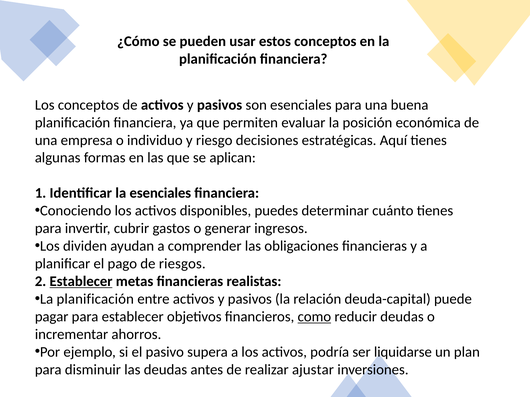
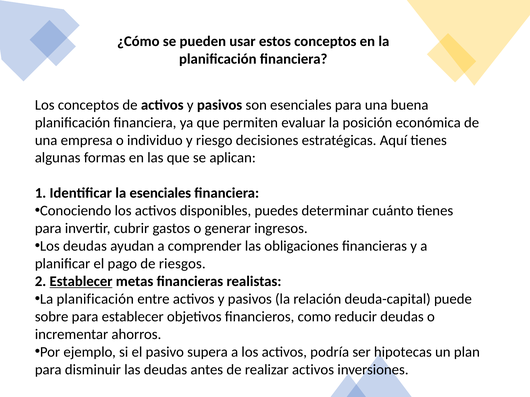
Los dividen: dividen -> deudas (85, 246)
pagar: pagar -> sobre (52, 317)
como underline: present -> none (314, 317)
liquidarse: liquidarse -> hipotecas (403, 352)
realizar ajustar: ajustar -> activos (313, 370)
